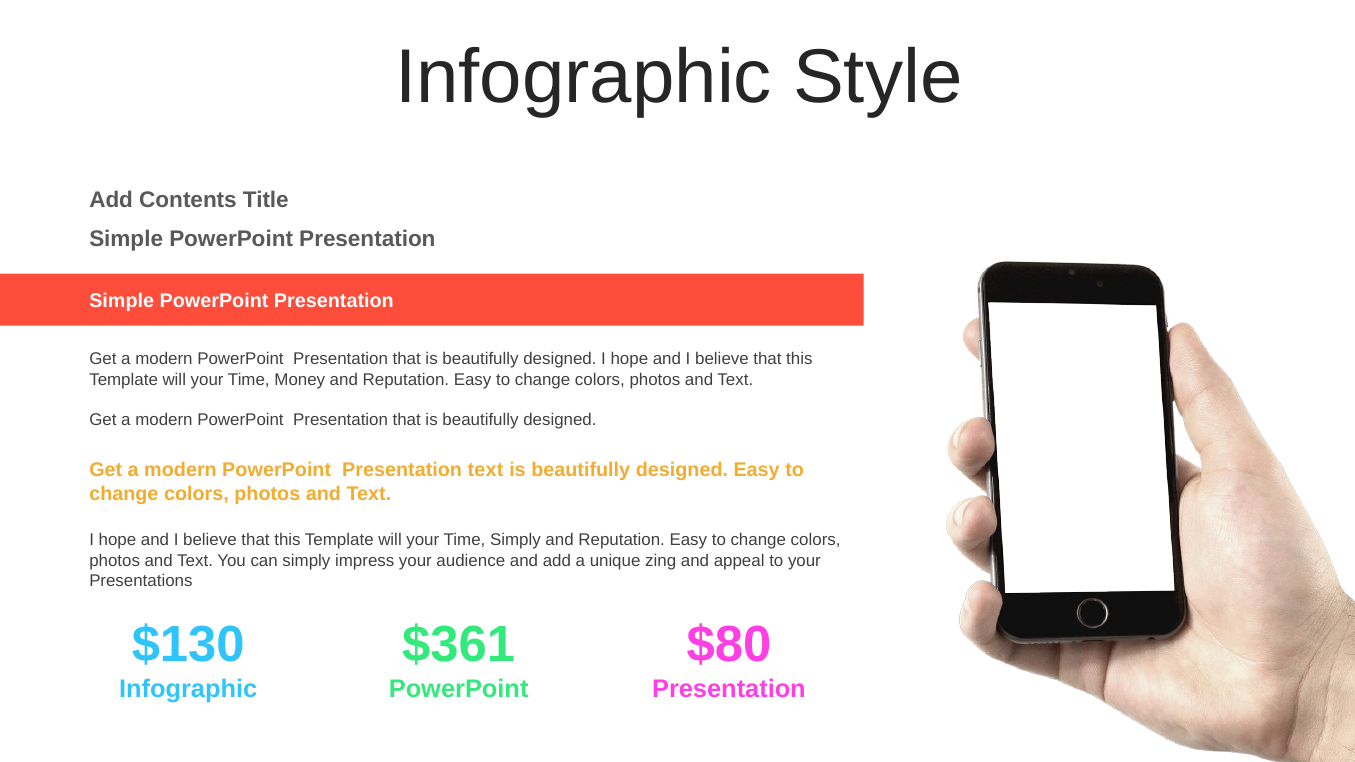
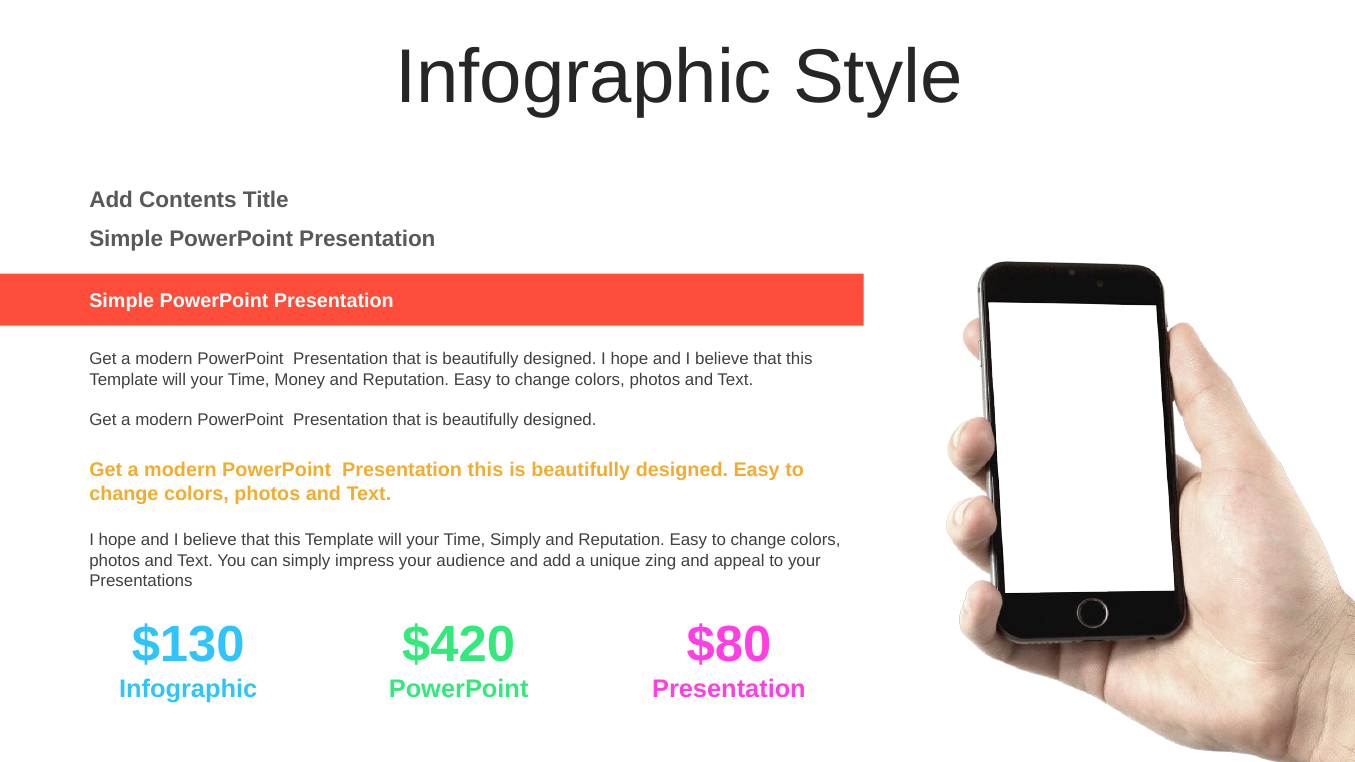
Presentation text: text -> this (486, 470)
$361: $361 -> $420 (459, 645)
